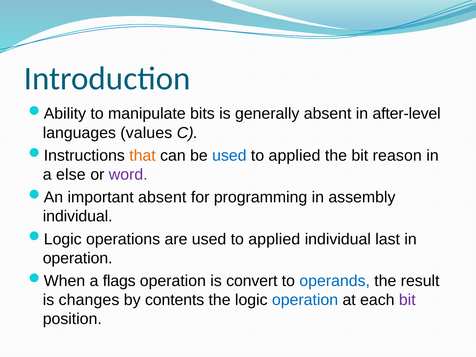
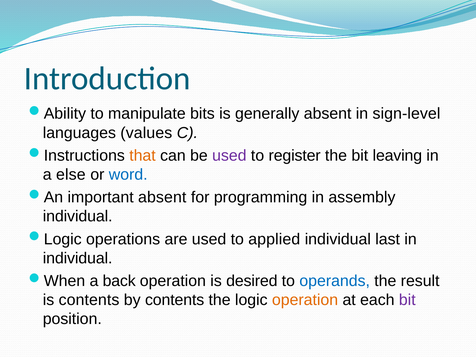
after-level: after-level -> sign-level (406, 114)
used colour: blue -> purple (229, 156)
applied: applied -> register (295, 156)
reason: reason -> leaving (397, 156)
word colour: purple -> blue (128, 175)
operation: operation -> individual (78, 258)
flags: flags -> back (119, 281)
convert: convert -> desired (252, 281)
is changes: changes -> contents (89, 300)
operation colour: blue -> orange (305, 300)
